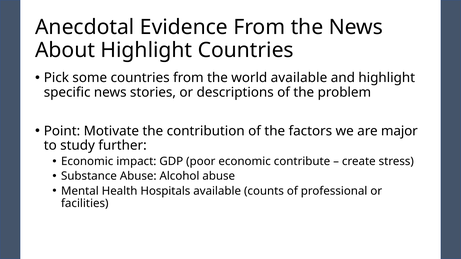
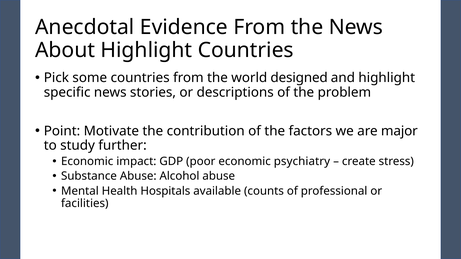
world available: available -> designed (299, 78)
contribute: contribute -> psychiatry (302, 162)
